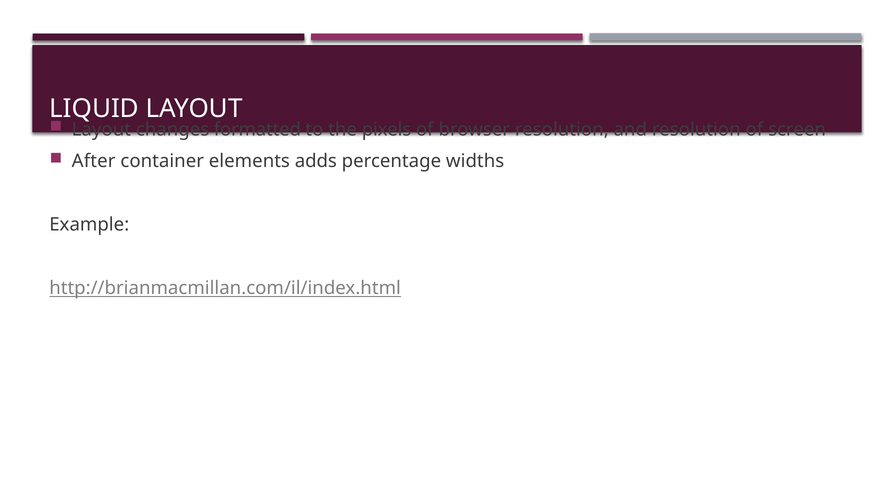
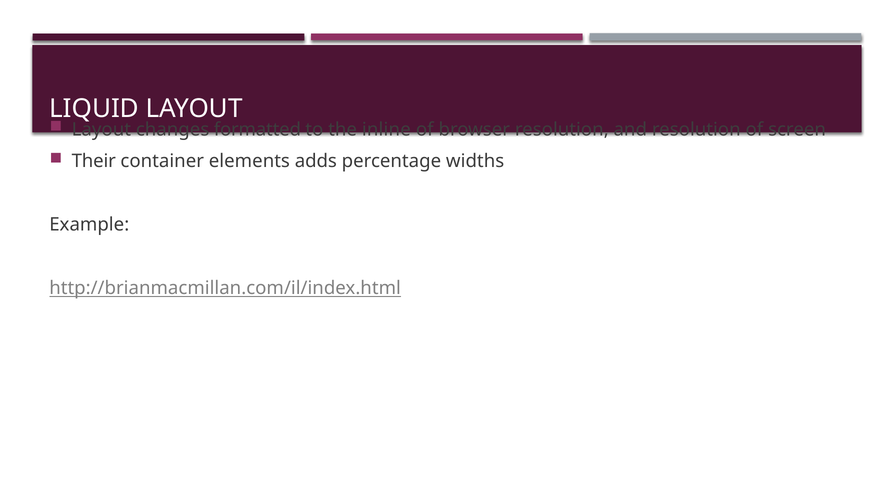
pixels: pixels -> inline (386, 130)
After: After -> Their (94, 161)
